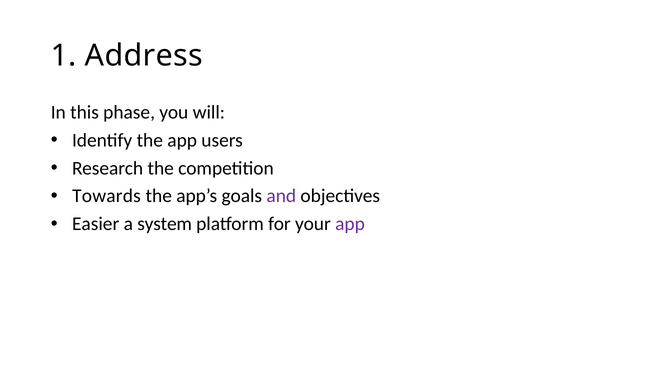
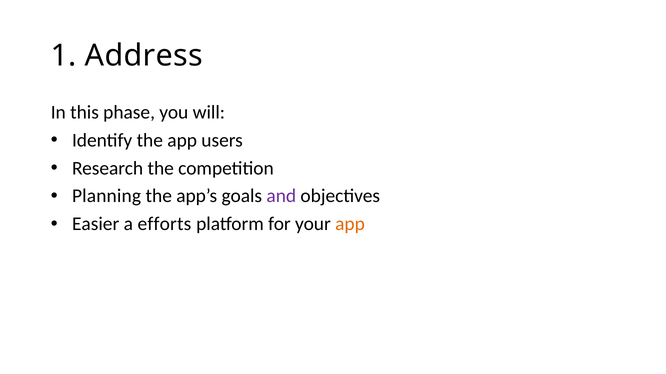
Towards: Towards -> Planning (107, 196)
system: system -> efforts (164, 224)
app colour: purple -> orange (350, 224)
